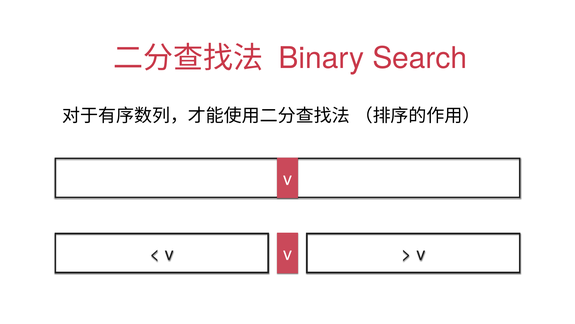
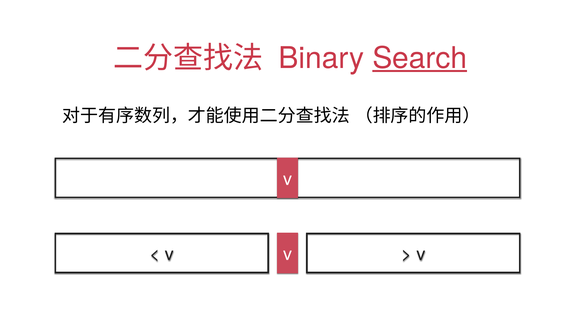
Search underline: none -> present (420, 58)
